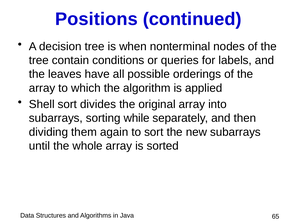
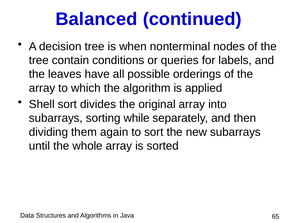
Positions: Positions -> Balanced (96, 19)
